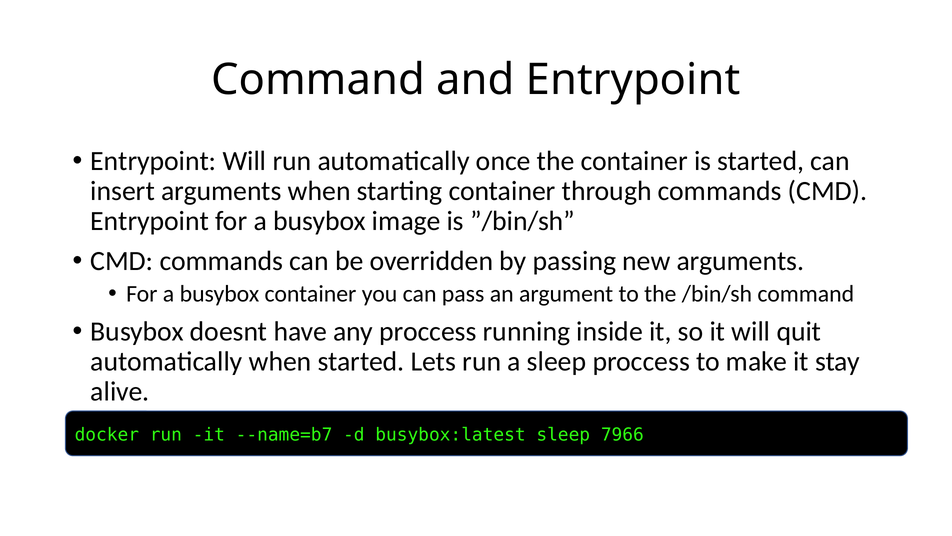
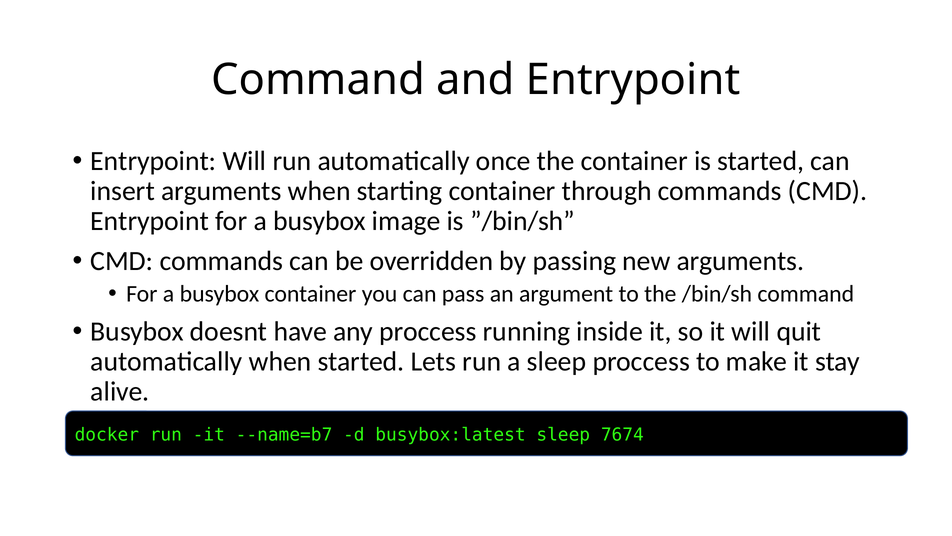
7966: 7966 -> 7674 (622, 434)
